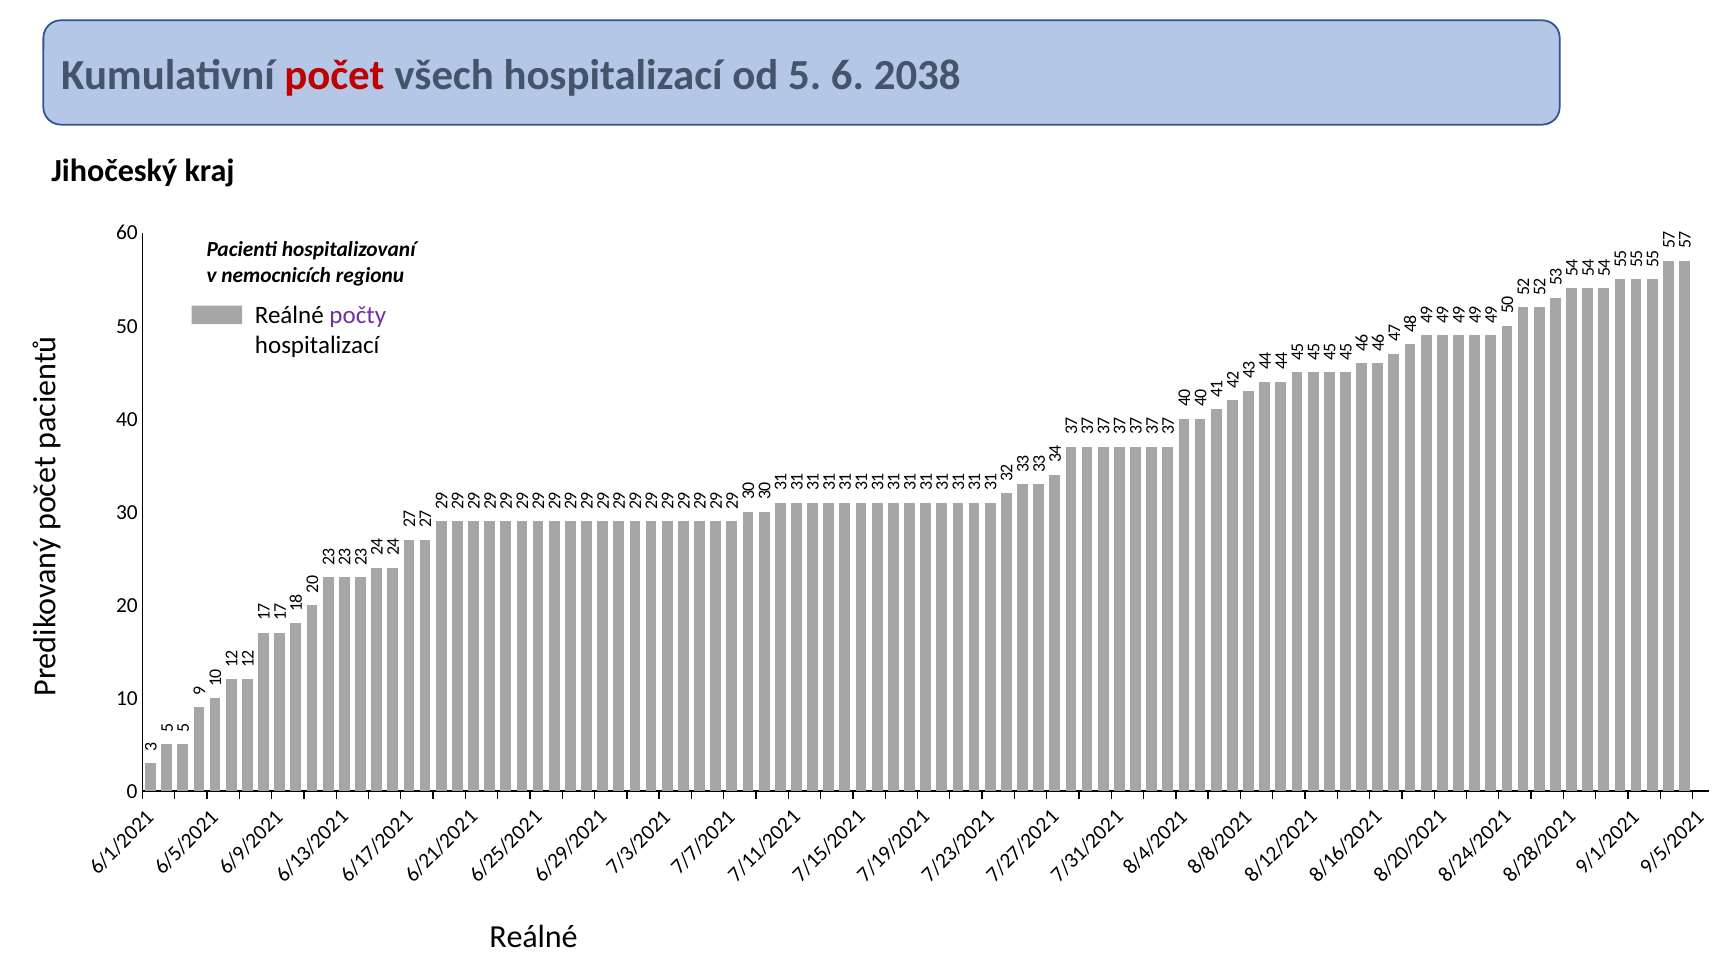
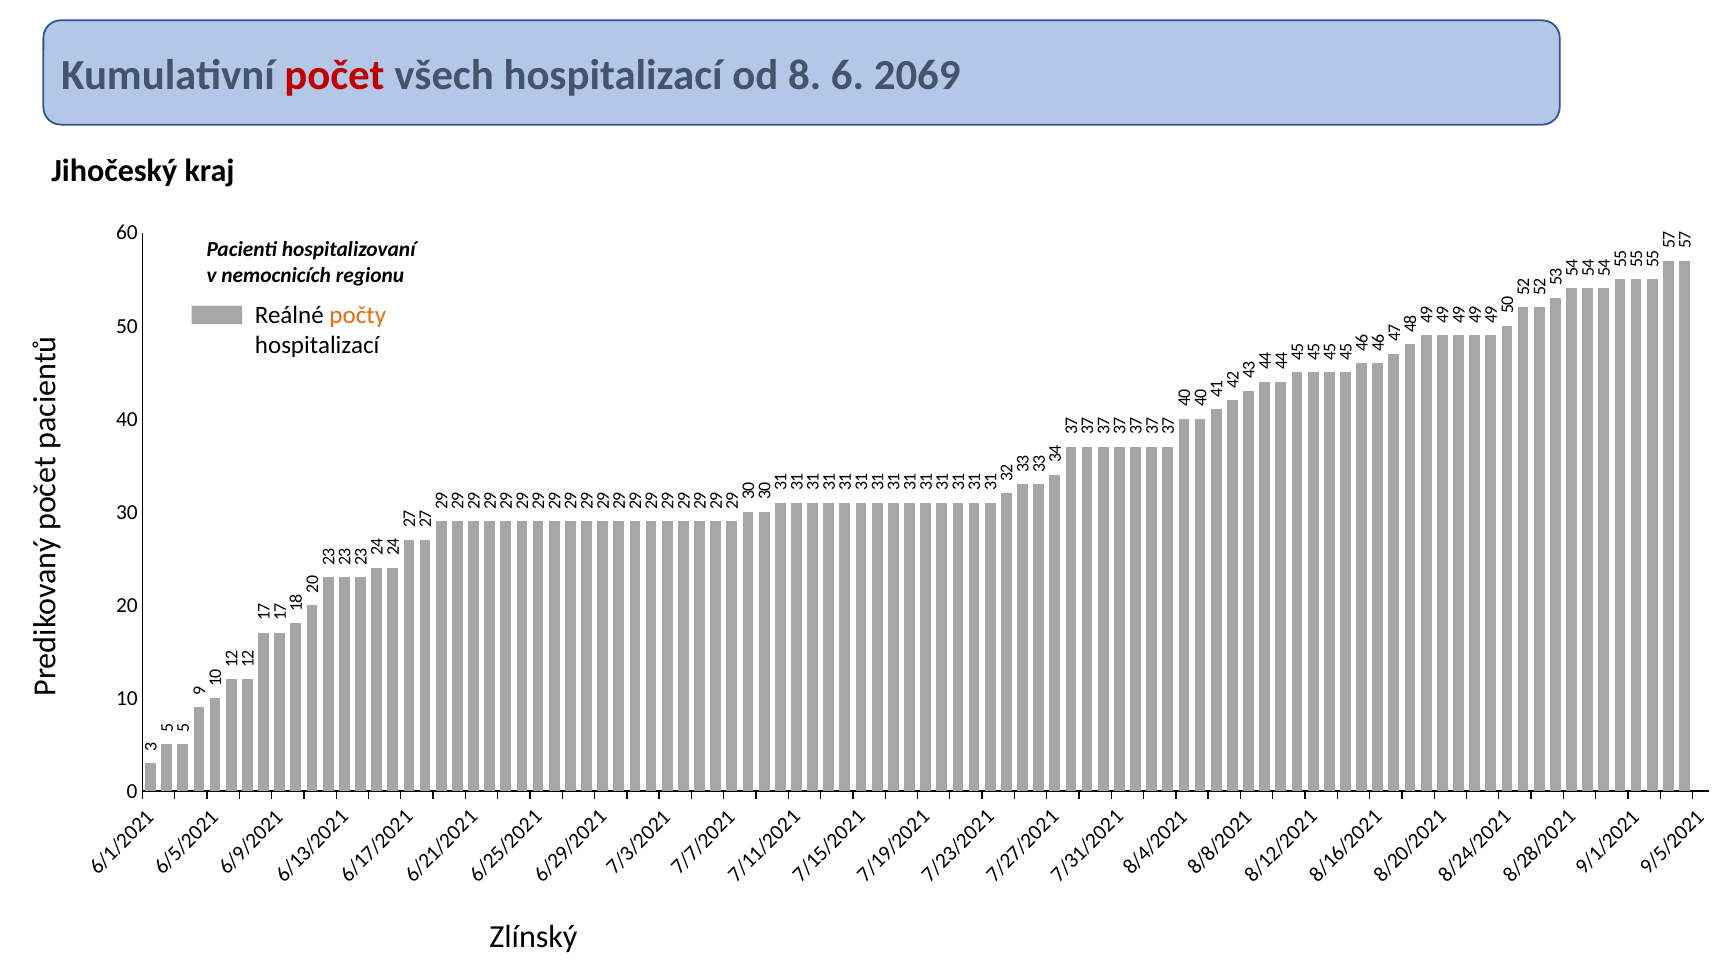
od 5: 5 -> 8 (805, 75)
2038: 2038 -> 2069 (917, 75)
počty colour: purple -> orange (358, 316)
Reálné: Reálné -> Zlínský (533, 937)
